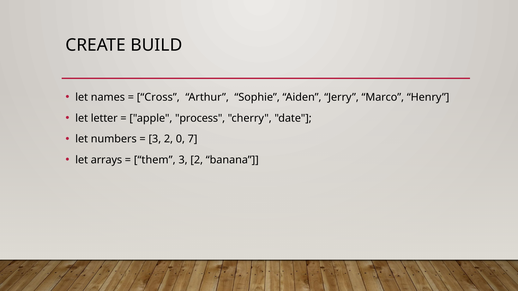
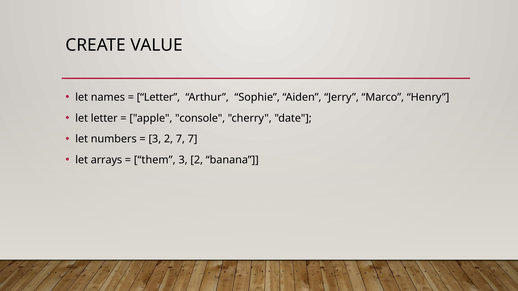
BUILD: BUILD -> VALUE (157, 45)
Cross: Cross -> Letter (158, 97)
process: process -> console (200, 118)
2 0: 0 -> 7 (180, 139)
